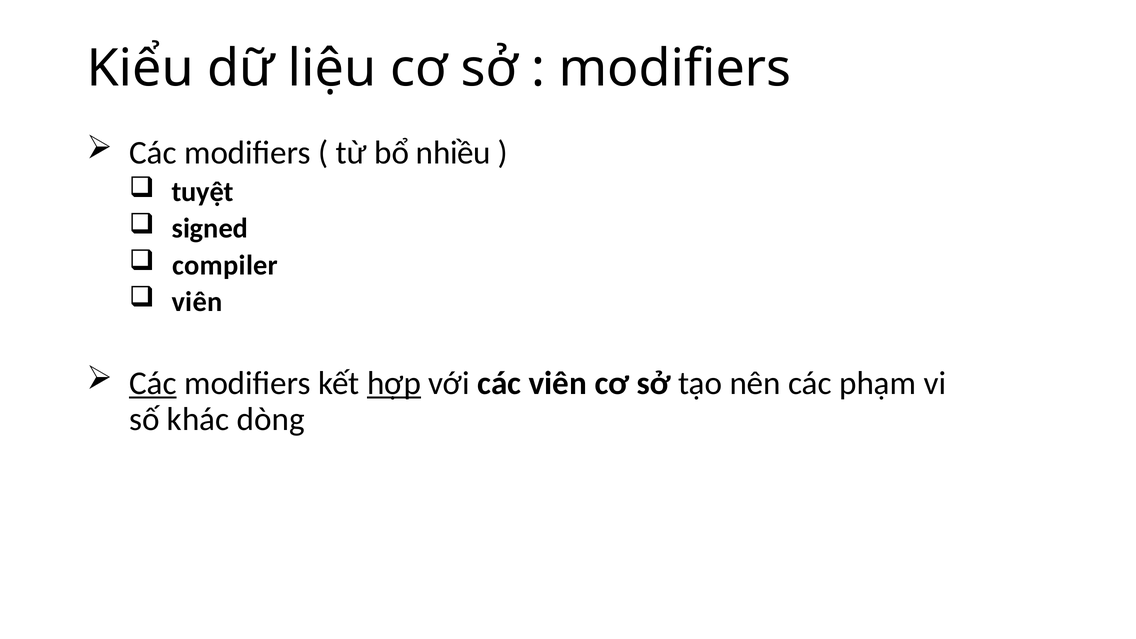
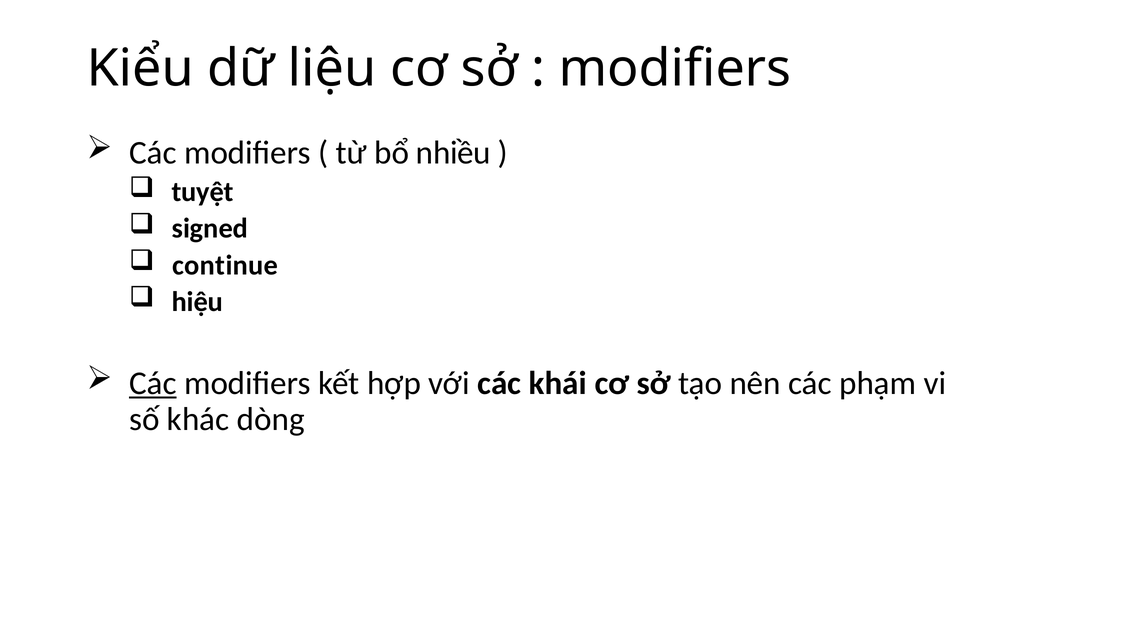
compiler: compiler -> continue (225, 265)
viên: viên -> hiệu (197, 302)
hợp underline: present -> none (394, 383)
các viên: viên -> khái (558, 383)
